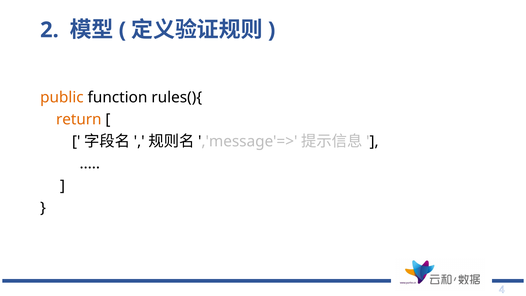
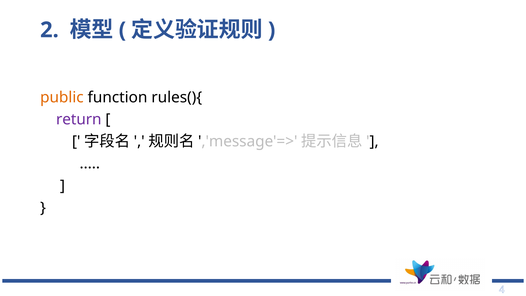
return colour: orange -> purple (79, 119)
